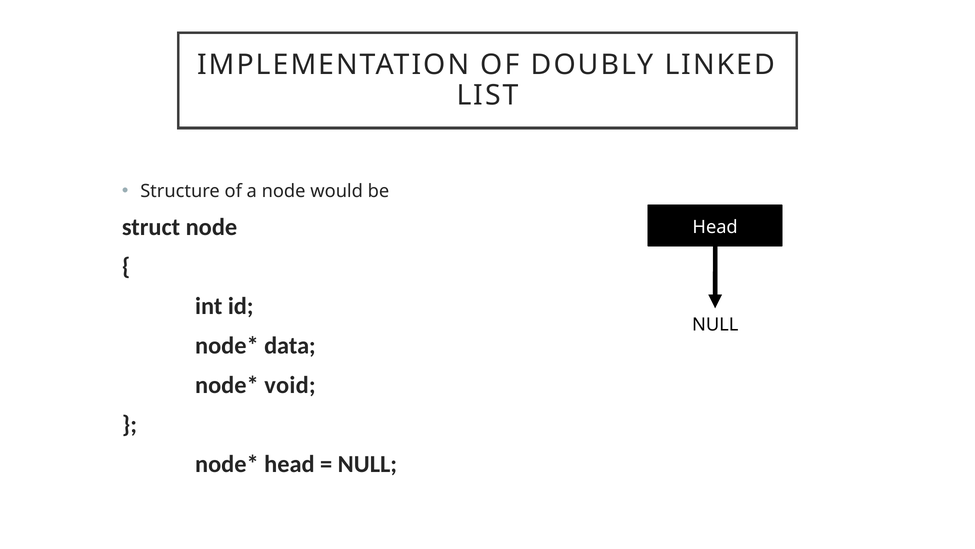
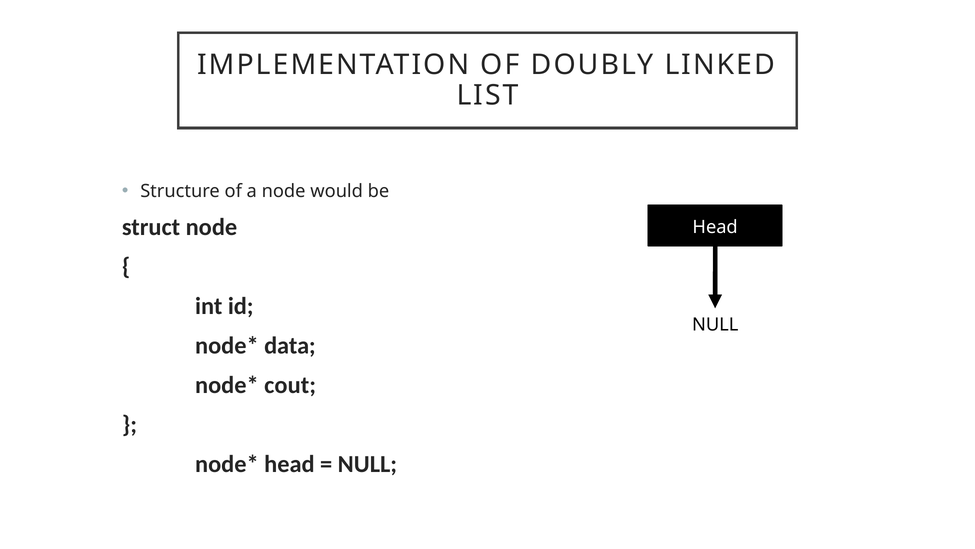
void: void -> cout (290, 385)
